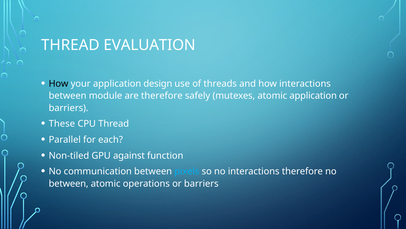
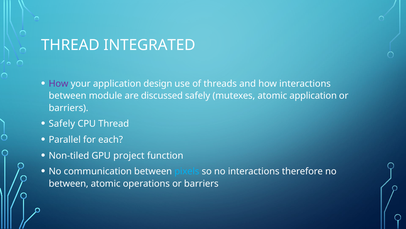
EVALUATION: EVALUATION -> INTEGRATED (149, 45)
How colour: black -> purple (59, 84)
are therefore: therefore -> discussed (162, 96)
These: These -> Safely (62, 124)
against: against -> project (129, 155)
